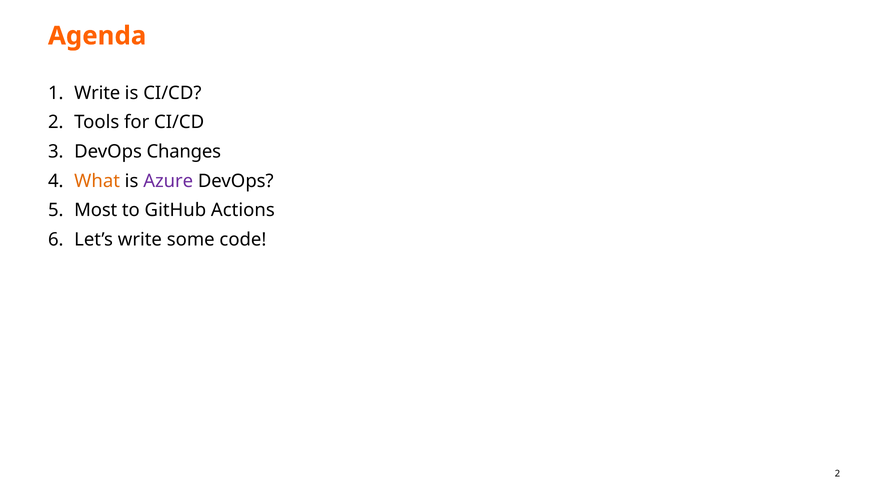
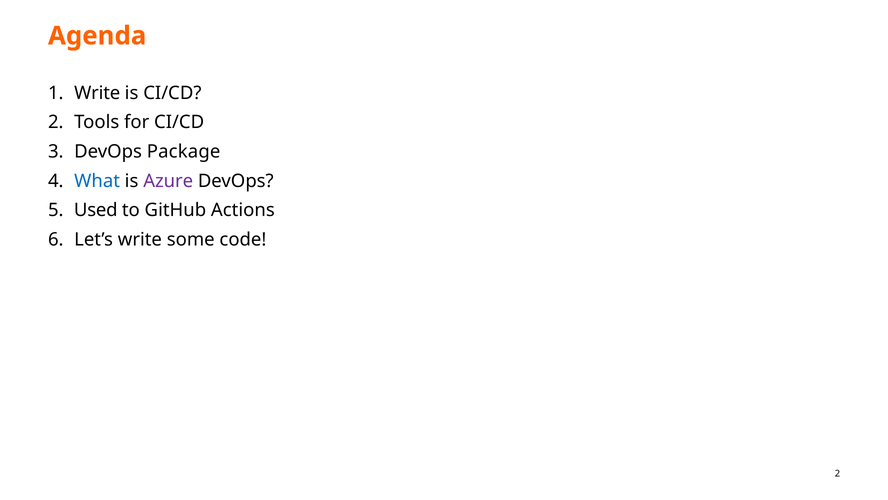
Changes: Changes -> Package (184, 151)
What colour: orange -> blue (97, 181)
Most: Most -> Used (96, 210)
